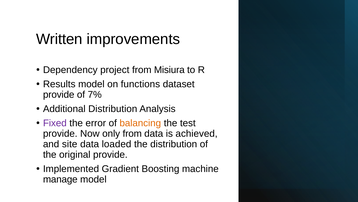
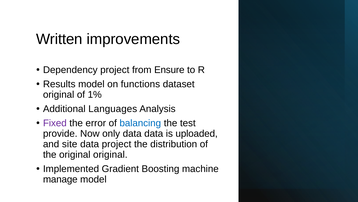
Misiura: Misiura -> Ensure (169, 70)
provide: provide -> original (59, 94)
7%: 7% -> 1% (95, 94)
Additional Distribution: Distribution -> Languages (113, 109)
balancing colour: orange -> blue (140, 123)
only from: from -> data (132, 133)
achieved: achieved -> uploaded (197, 133)
data loaded: loaded -> project (117, 144)
original provide: provide -> original (110, 154)
